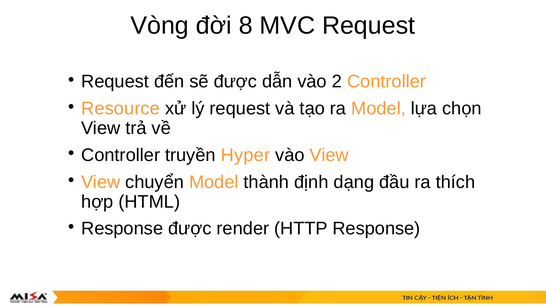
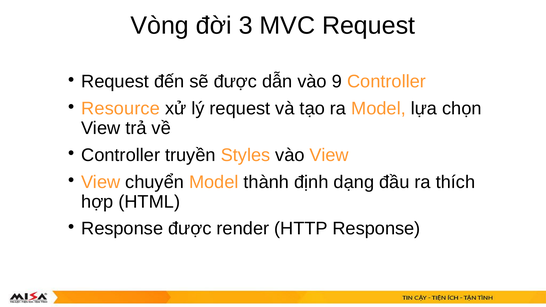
8: 8 -> 3 (246, 25)
2: 2 -> 9 (337, 82)
Hyper: Hyper -> Styles (246, 155)
